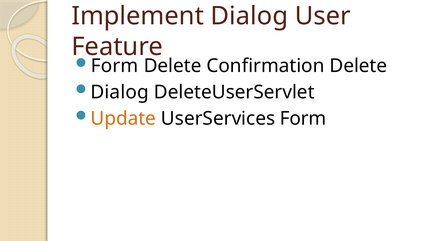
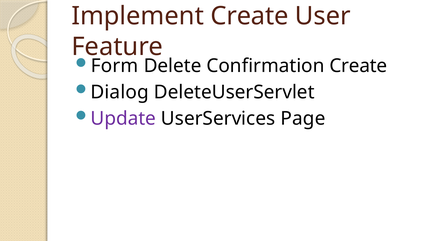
Implement Dialog: Dialog -> Create (249, 16)
Confirmation Delete: Delete -> Create (358, 66)
Update colour: orange -> purple (123, 118)
UserServices Form: Form -> Page (303, 118)
